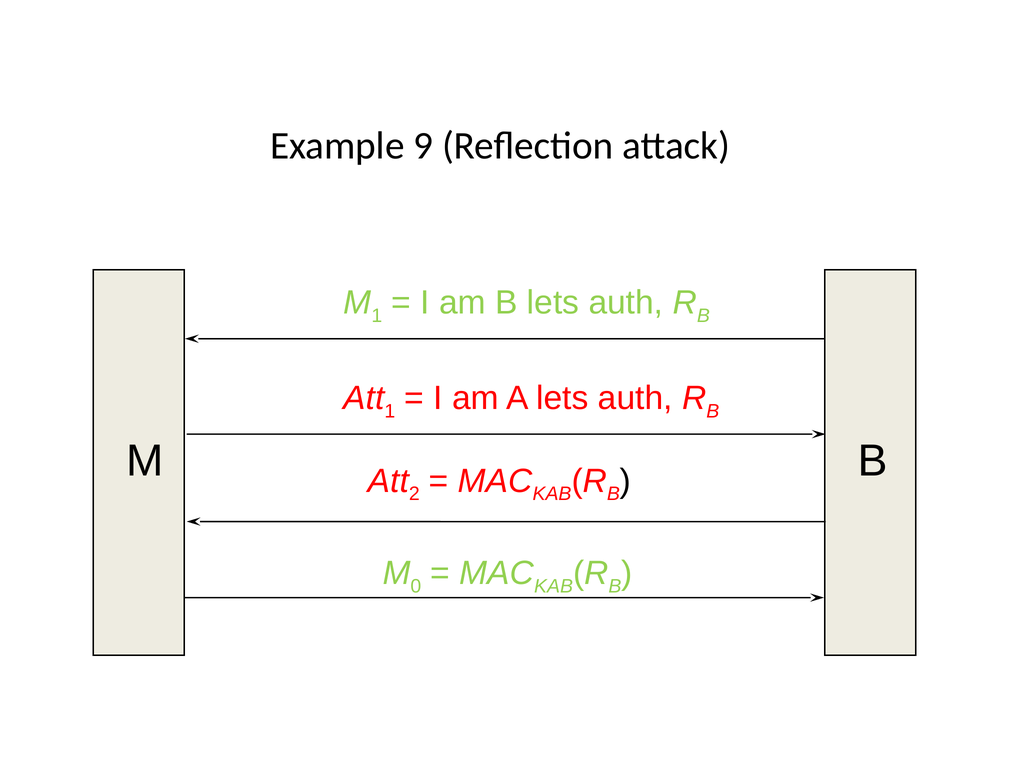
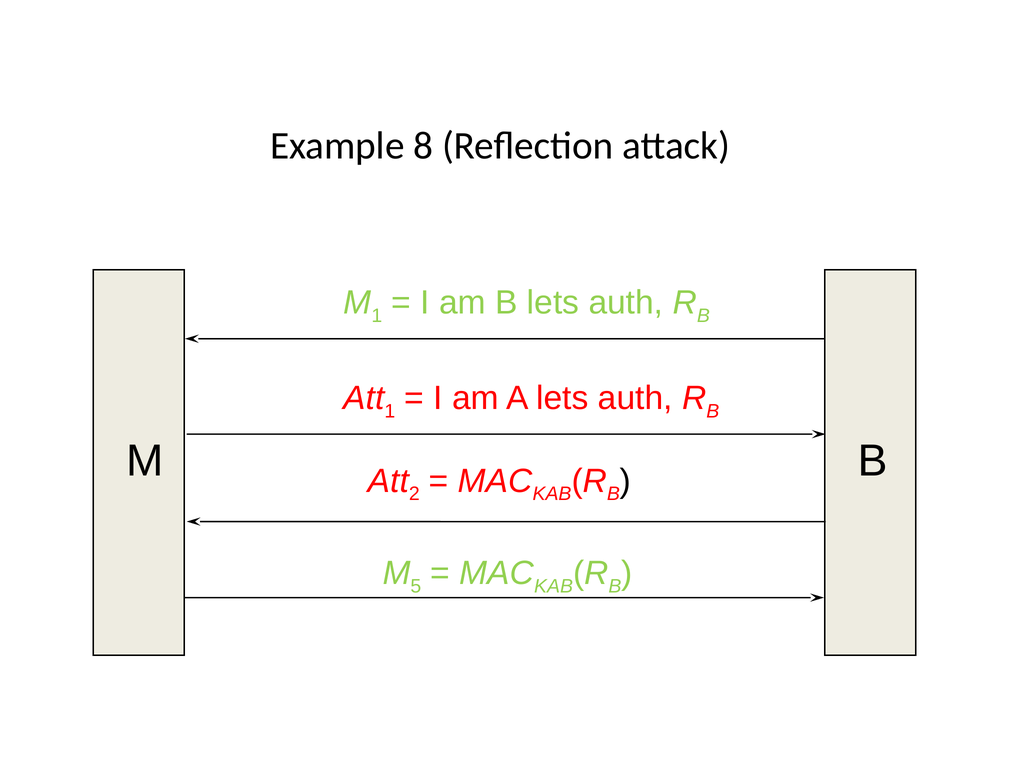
9: 9 -> 8 (423, 146)
0: 0 -> 5 (416, 586)
